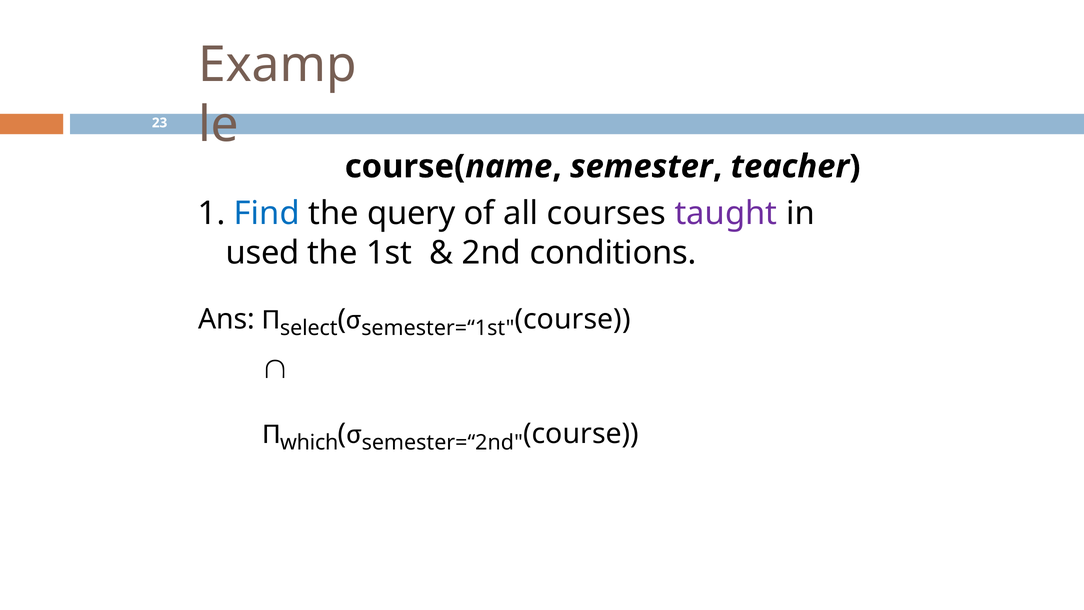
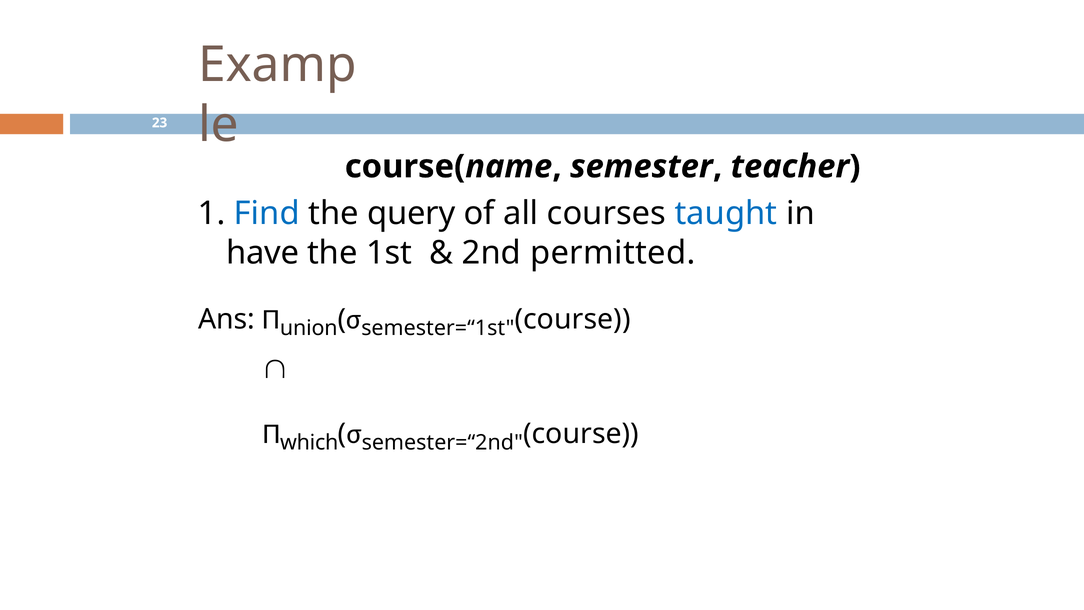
taught colour: purple -> blue (726, 214)
used: used -> have (263, 253)
conditions: conditions -> permitted (613, 253)
select: select -> union (309, 328)
